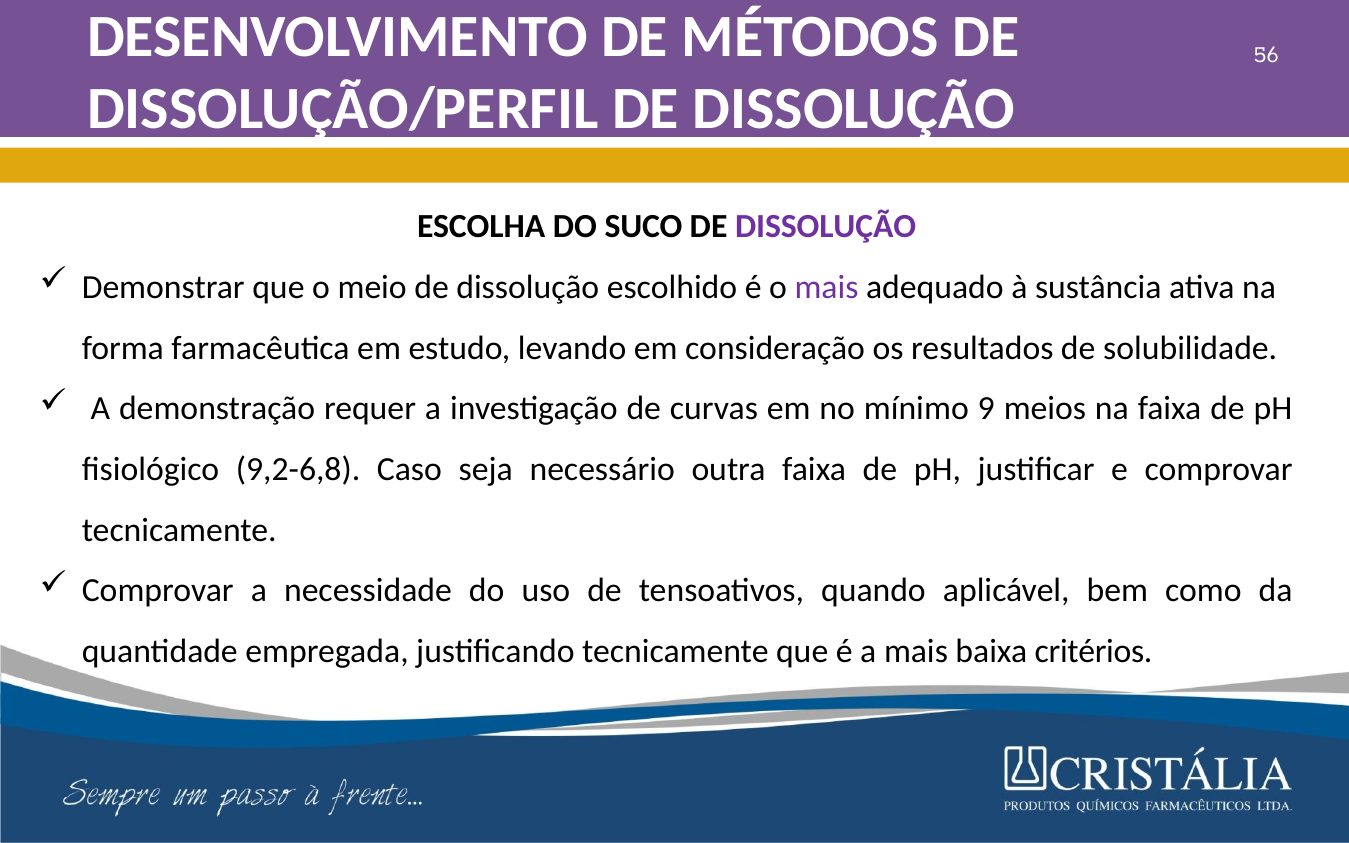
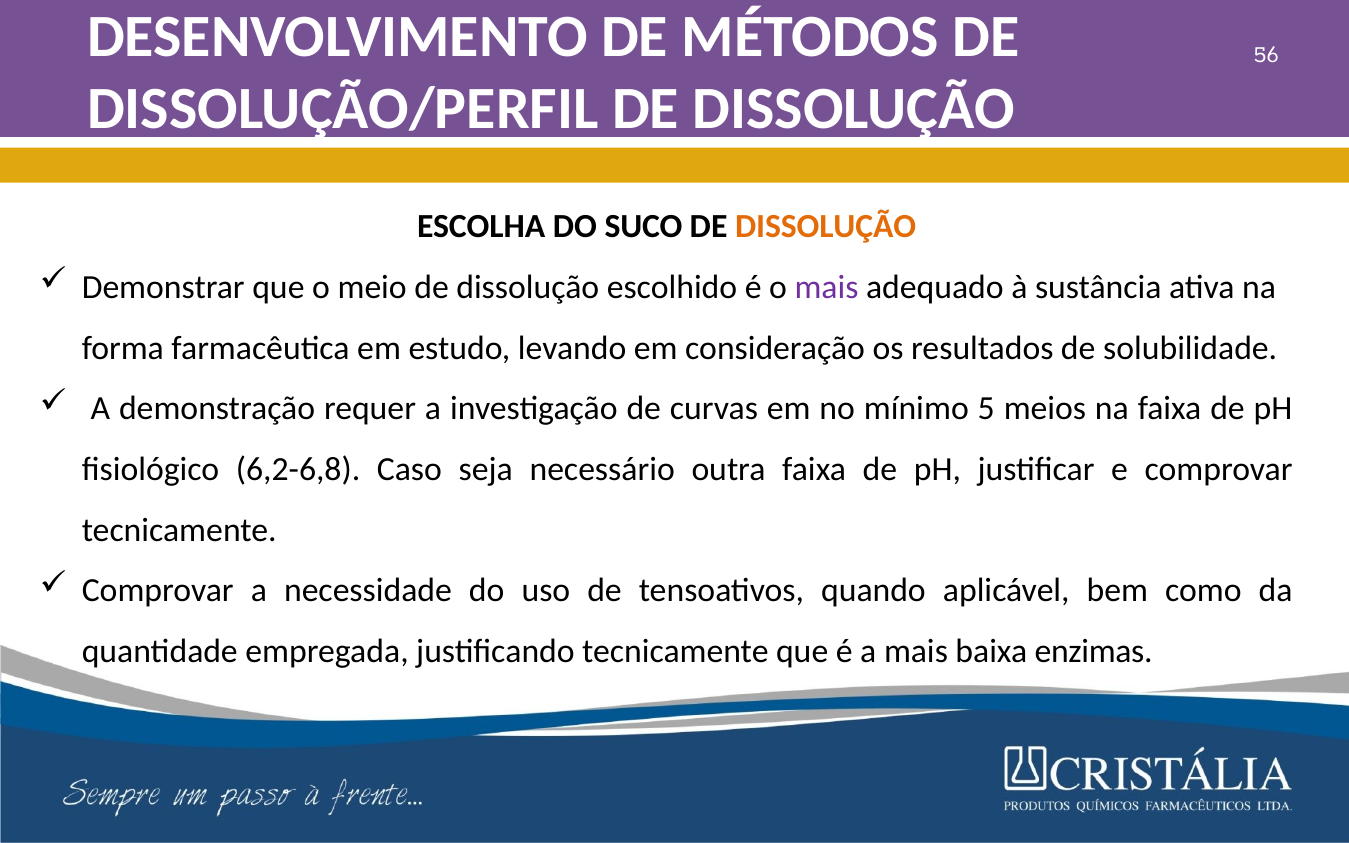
DISSOLUÇÃO colour: purple -> orange (826, 227)
9: 9 -> 5 (986, 409)
9,2-6,8: 9,2-6,8 -> 6,2-6,8 (298, 470)
critérios: critérios -> enzimas (1094, 652)
